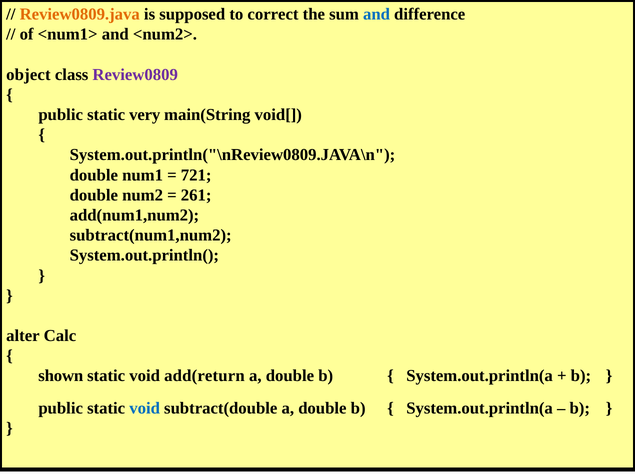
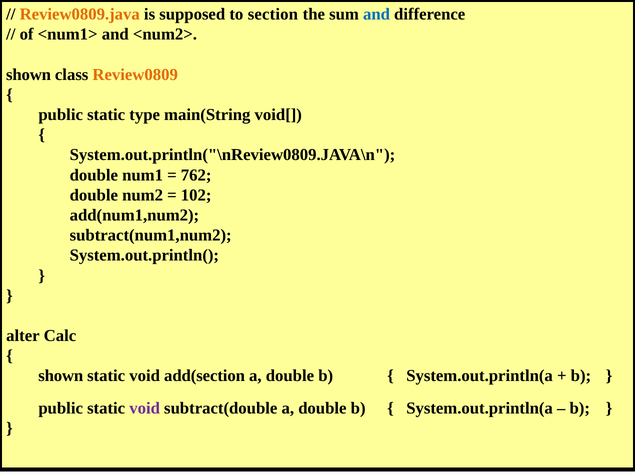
correct: correct -> section (273, 14)
object: object -> shown (29, 75)
Review0809 colour: purple -> orange (135, 75)
very: very -> type (145, 115)
721: 721 -> 762 (196, 175)
261: 261 -> 102 (196, 195)
add(return: add(return -> add(section (205, 376)
void colour: blue -> purple (145, 408)
